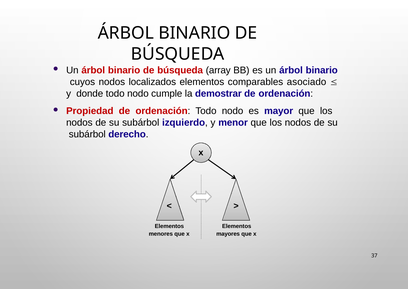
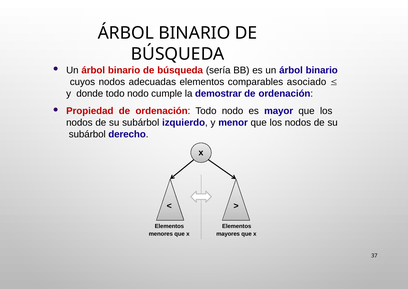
array: array -> sería (218, 70)
localizados: localizados -> adecuadas (152, 82)
